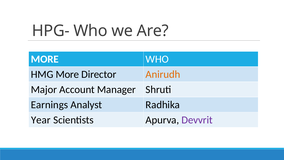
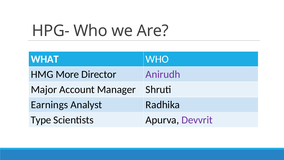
MORE: MORE -> WHAT (45, 59)
Anirudh colour: orange -> purple (163, 74)
Year: Year -> Type (41, 120)
